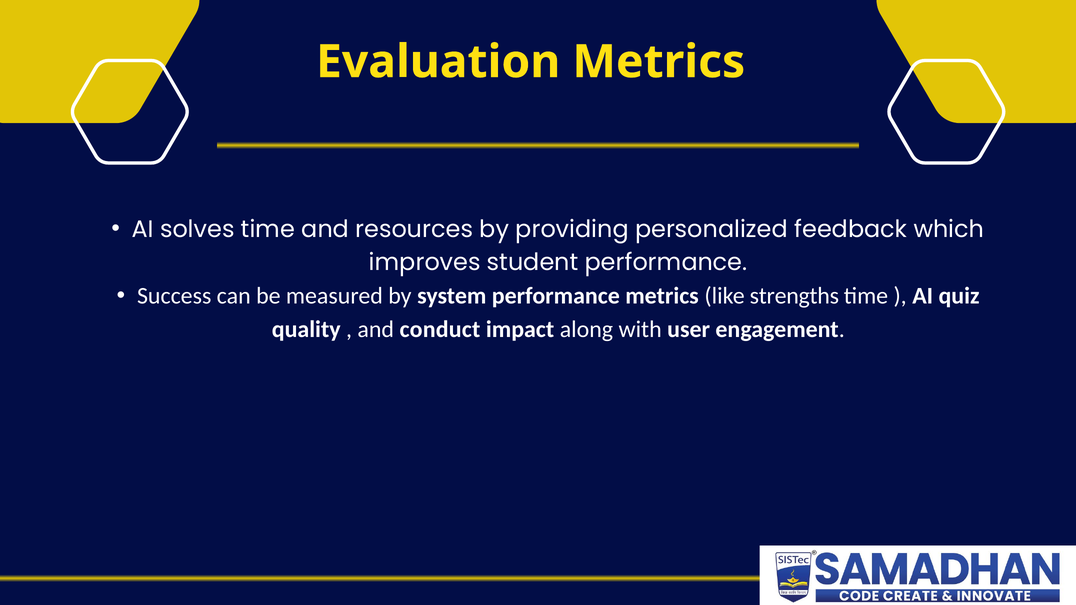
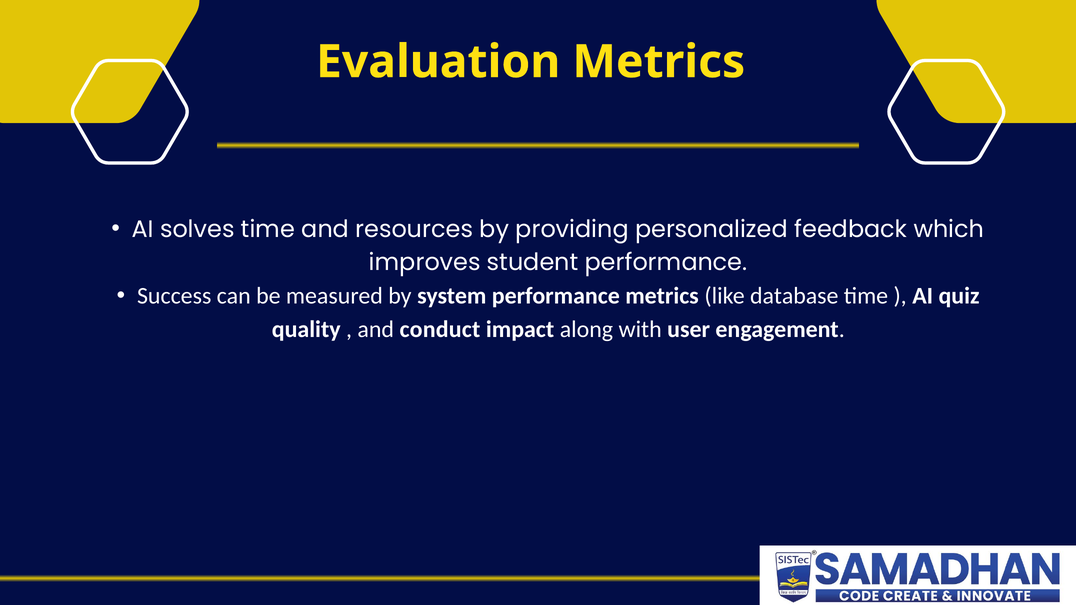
strengths: strengths -> database (794, 296)
